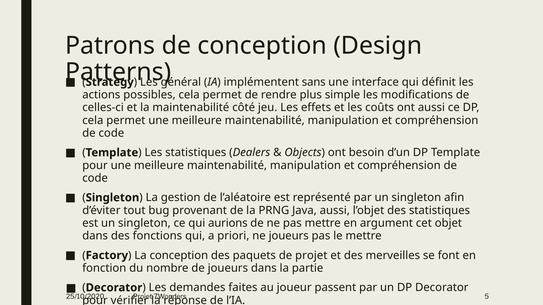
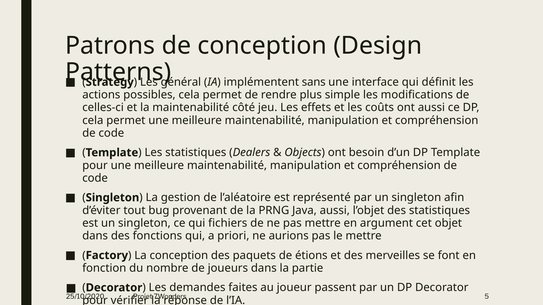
aurions: aurions -> fichiers (228, 223)
ne joueurs: joueurs -> aurions (289, 236)
de projet: projet -> étions (311, 256)
